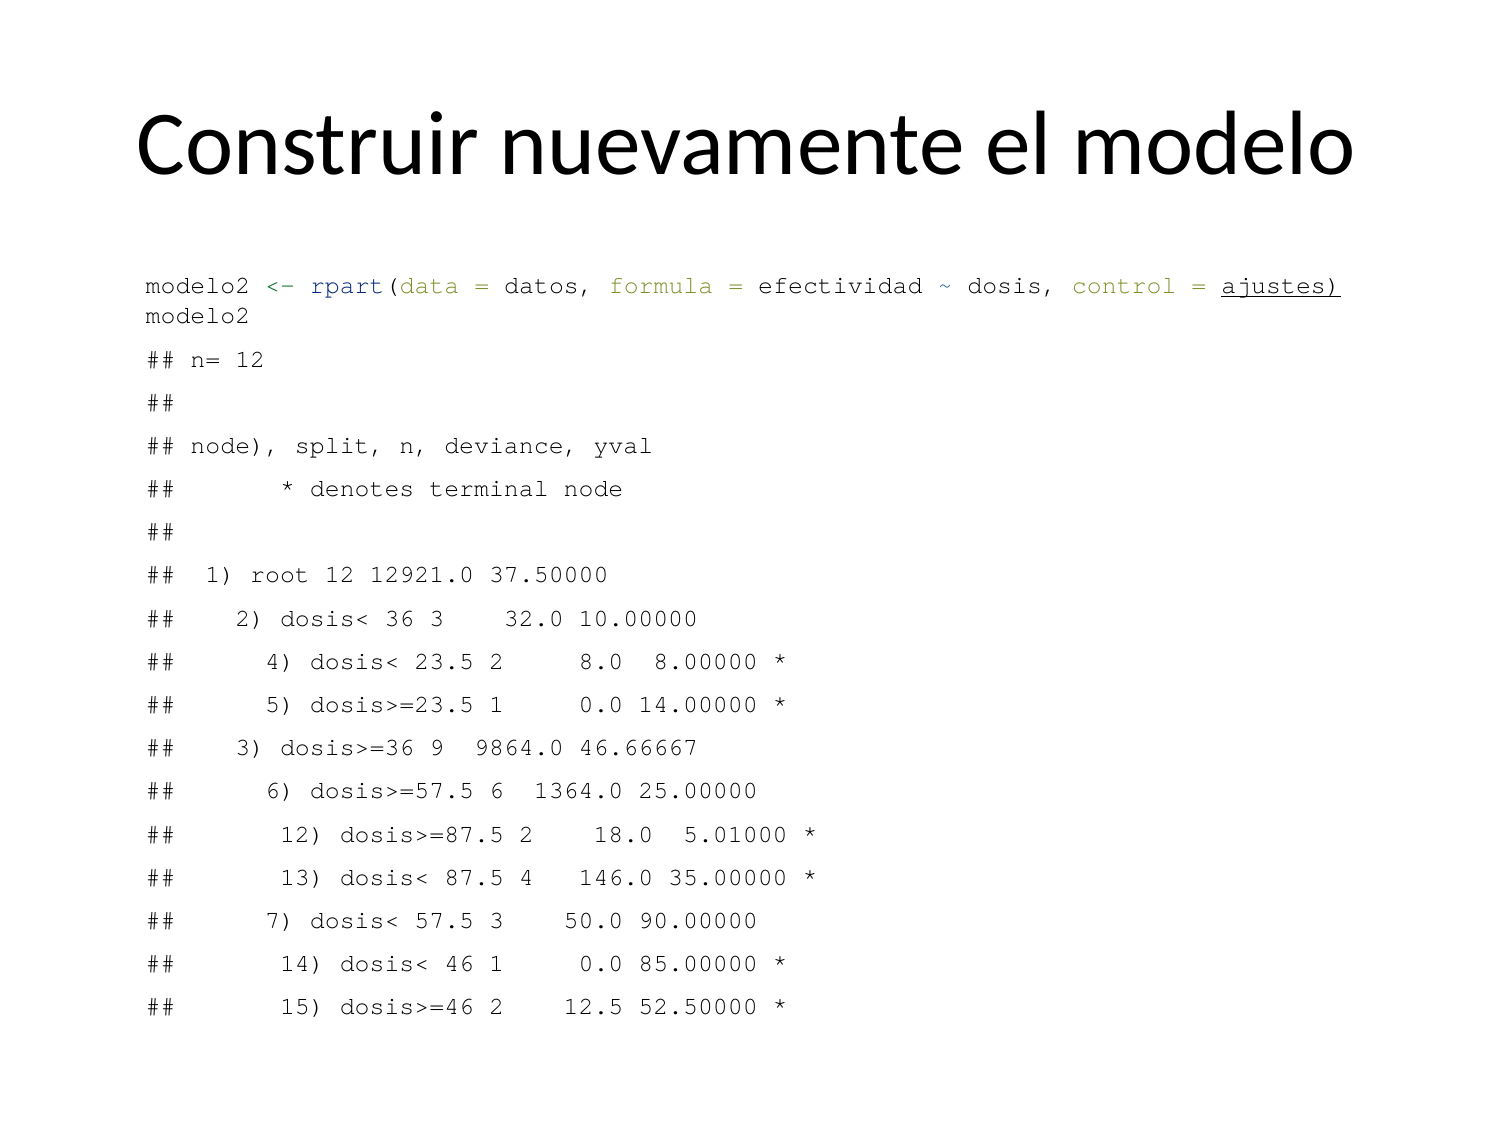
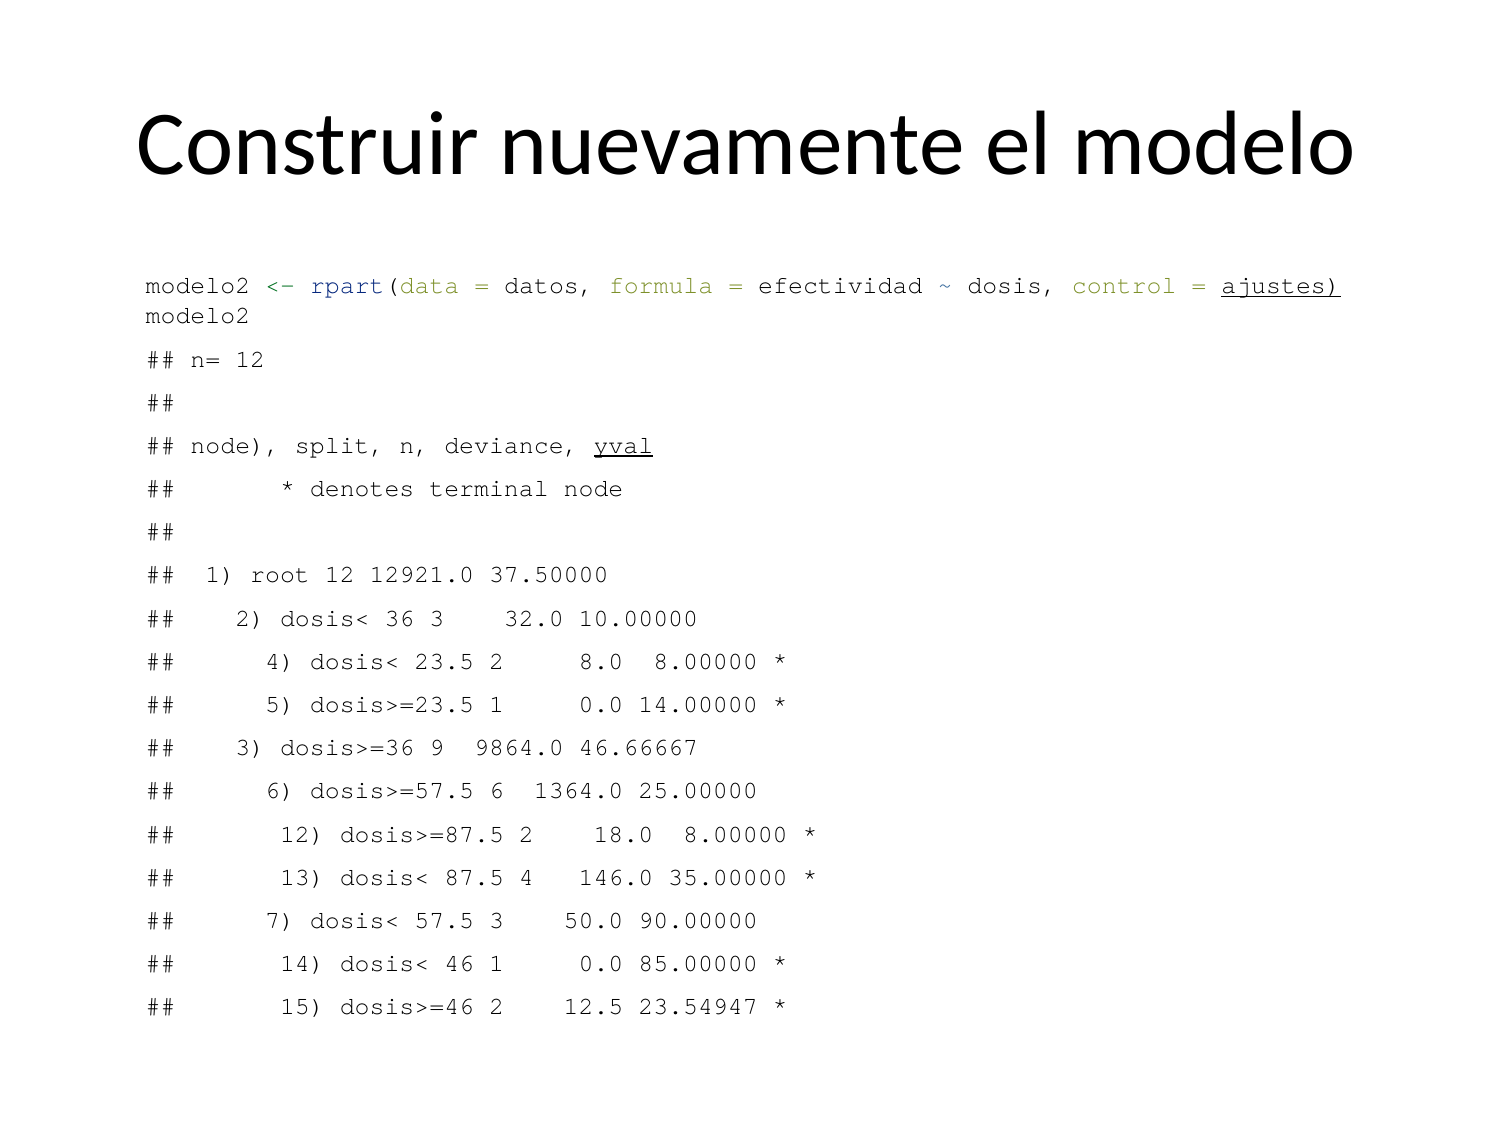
yval underline: none -> present (623, 445)
18.0 5.01000: 5.01000 -> 8.00000 (735, 834)
52.50000: 52.50000 -> 23.54947 (698, 1006)
